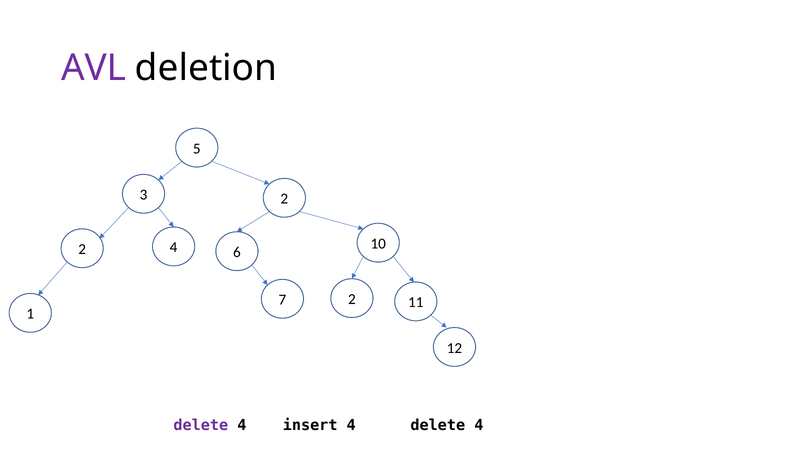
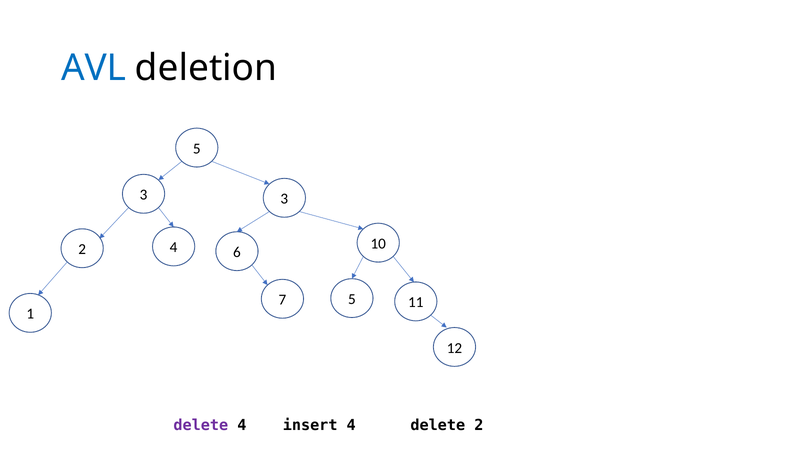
AVL colour: purple -> blue (94, 68)
3 2: 2 -> 3 (284, 199)
7 2: 2 -> 5 (352, 299)
4 delete 4: 4 -> 2 (479, 425)
